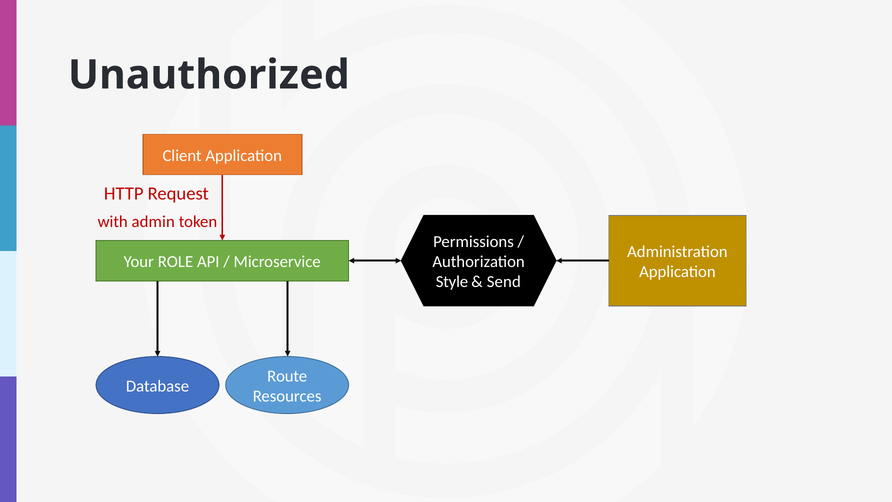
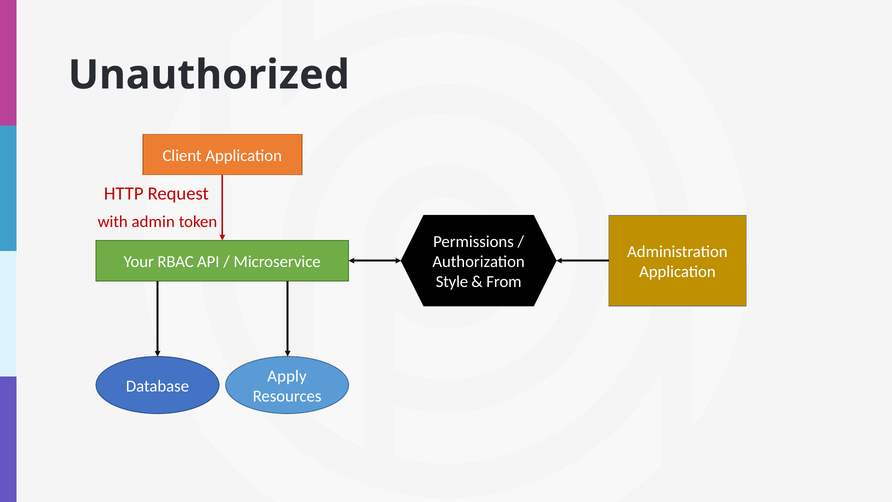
ROLE: ROLE -> RBAC (176, 262)
Send: Send -> From (504, 282)
Route: Route -> Apply (287, 376)
